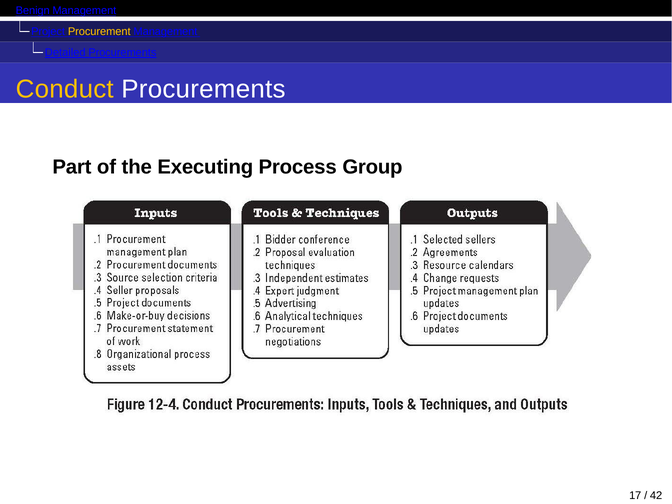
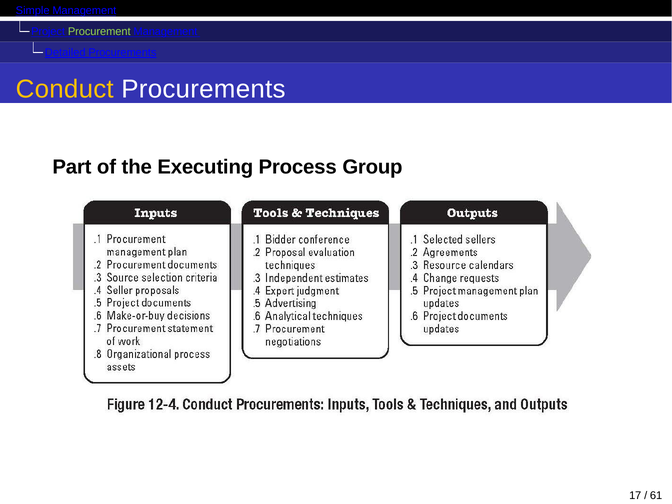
Benign: Benign -> Simple (33, 11)
Procurement colour: yellow -> light green (99, 32)
42: 42 -> 61 (656, 496)
